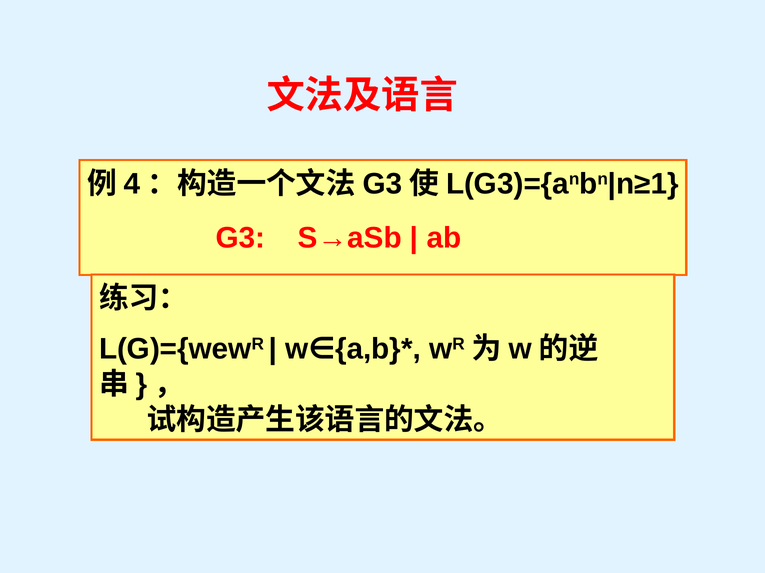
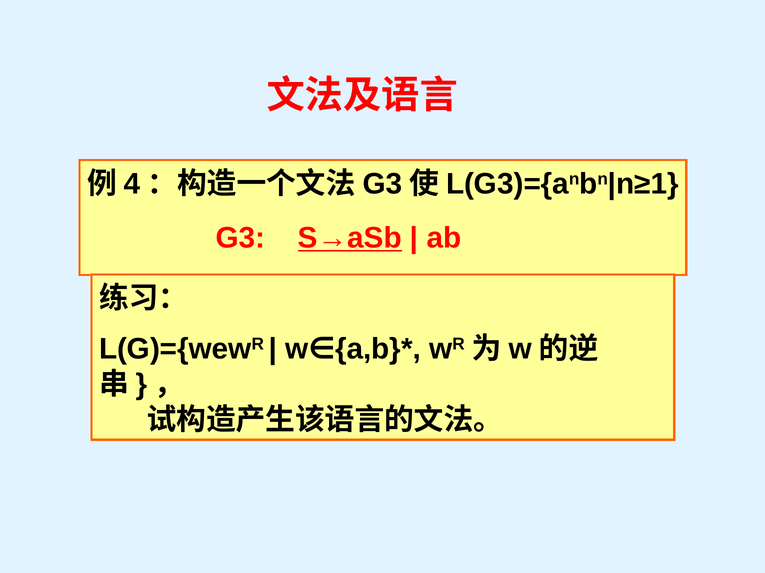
S→aSb underline: none -> present (350, 238)
